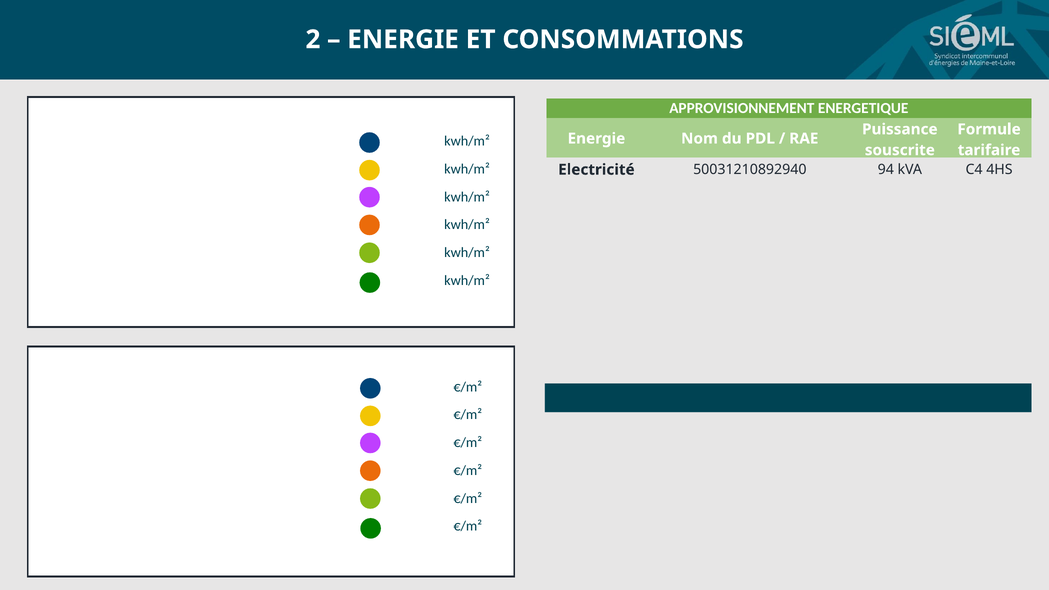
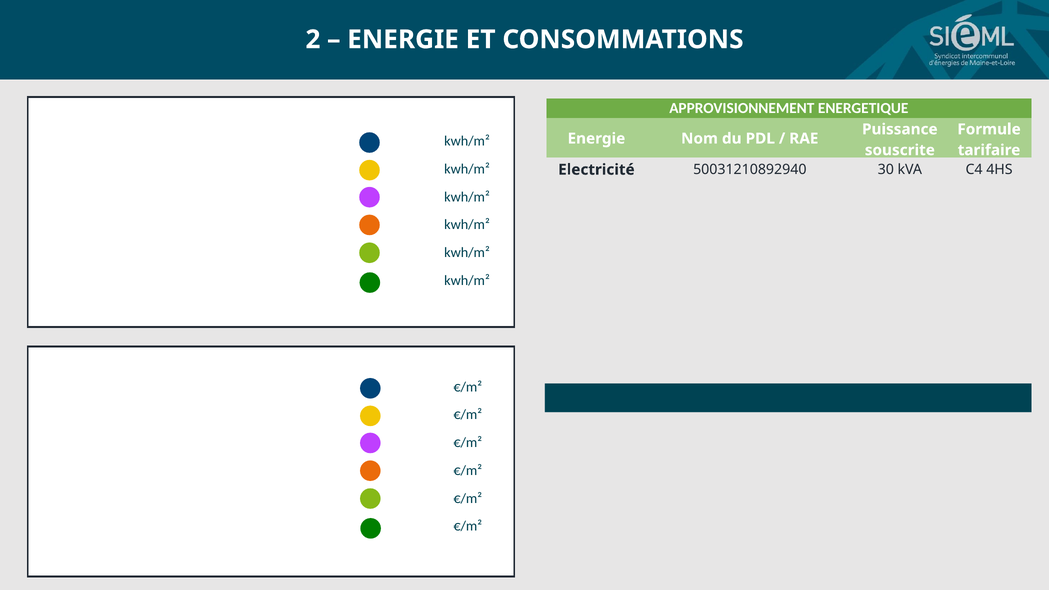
94: 94 -> 30 (886, 170)
